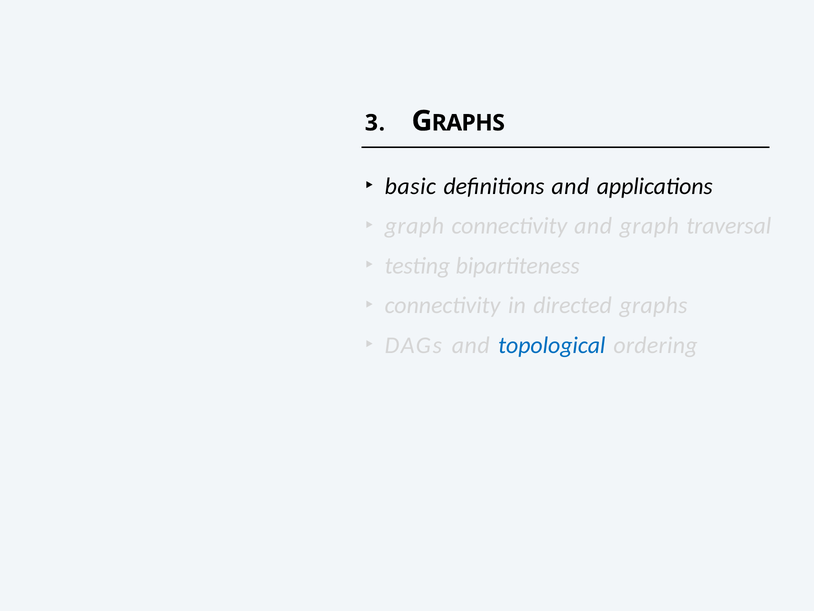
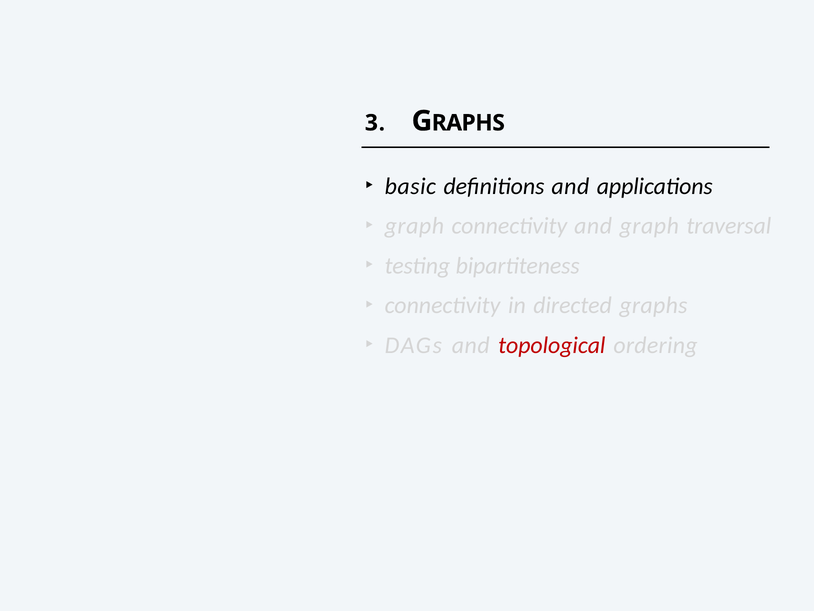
topological colour: blue -> red (552, 345)
